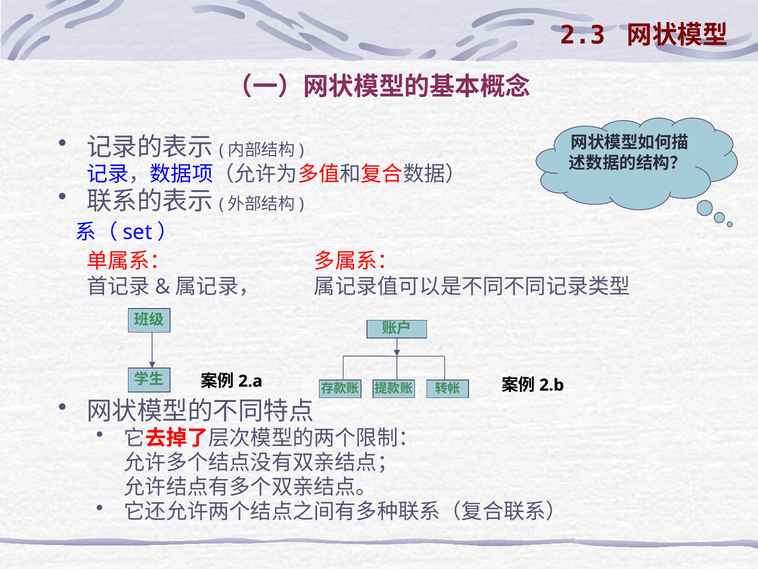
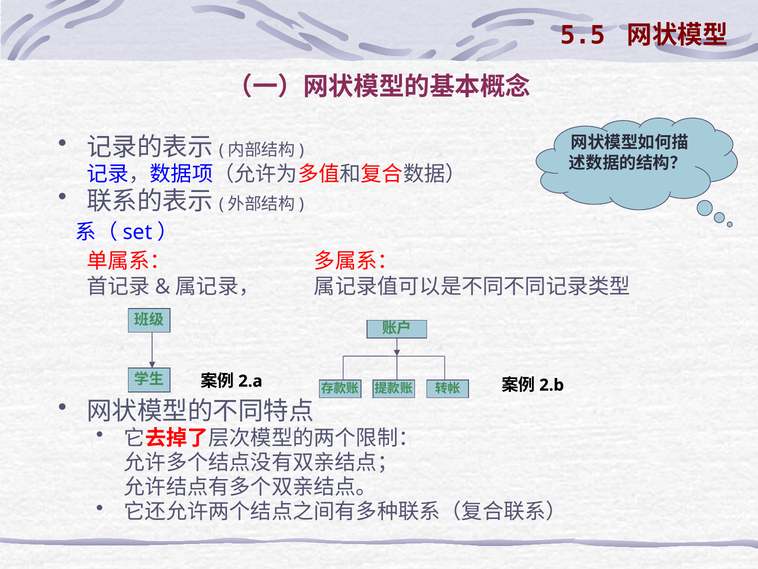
2.3: 2.3 -> 5.5 (583, 35)
